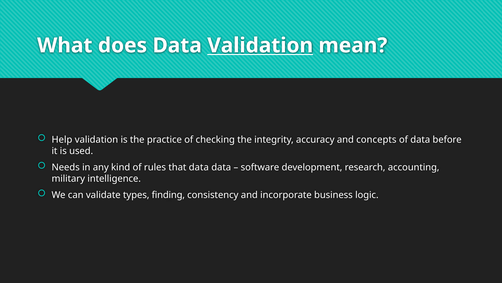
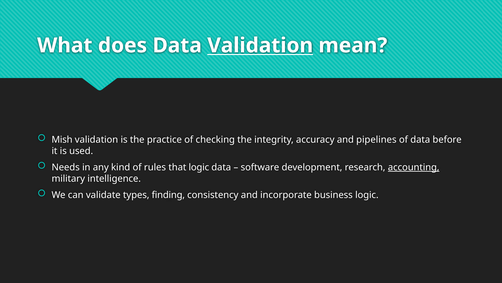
Help: Help -> Mish (62, 139)
concepts: concepts -> pipelines (376, 139)
that data: data -> logic (199, 167)
accounting underline: none -> present (414, 167)
